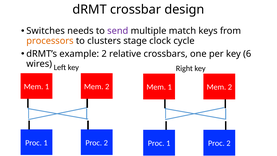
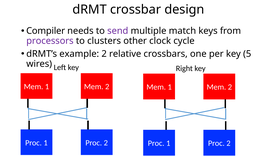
Switches: Switches -> Compiler (46, 31)
processors colour: orange -> purple (50, 41)
stage: stage -> other (135, 41)
6: 6 -> 5 (247, 54)
